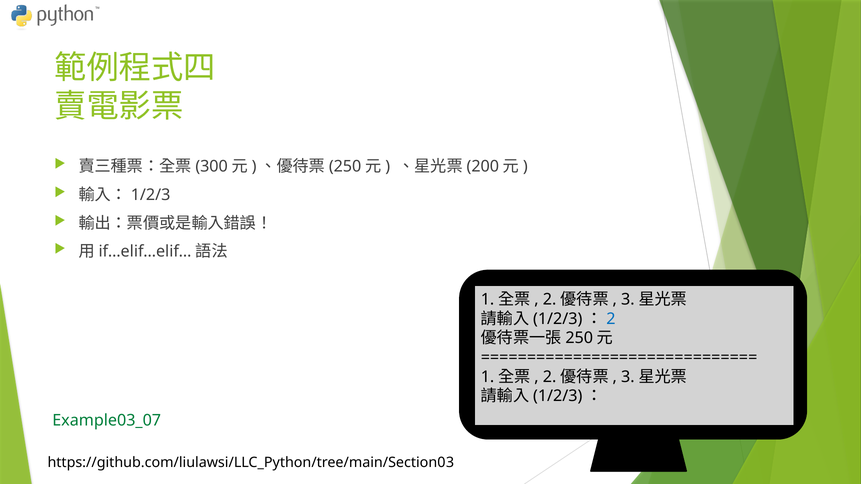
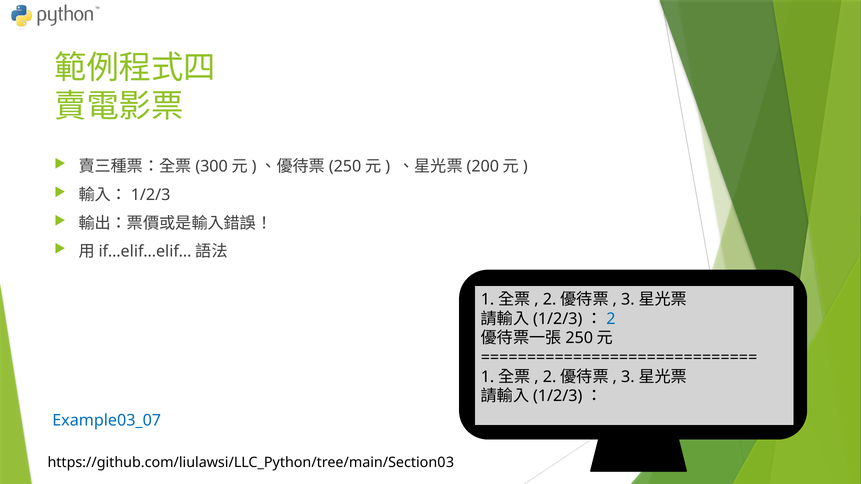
Example03_07 colour: green -> blue (107, 421)
